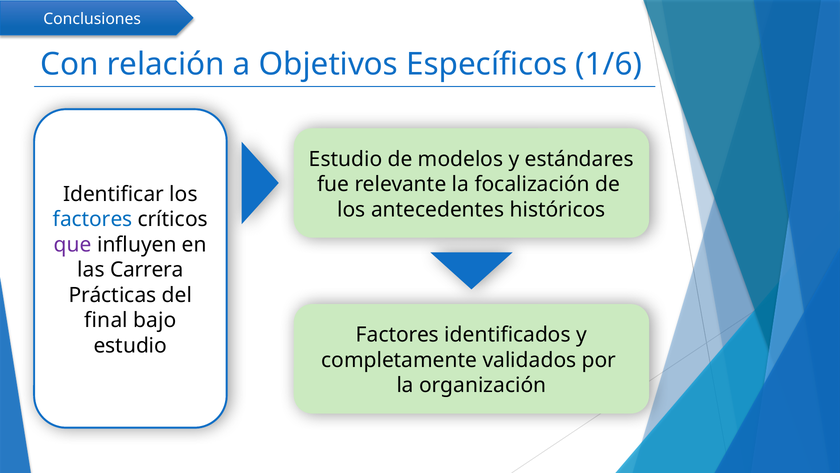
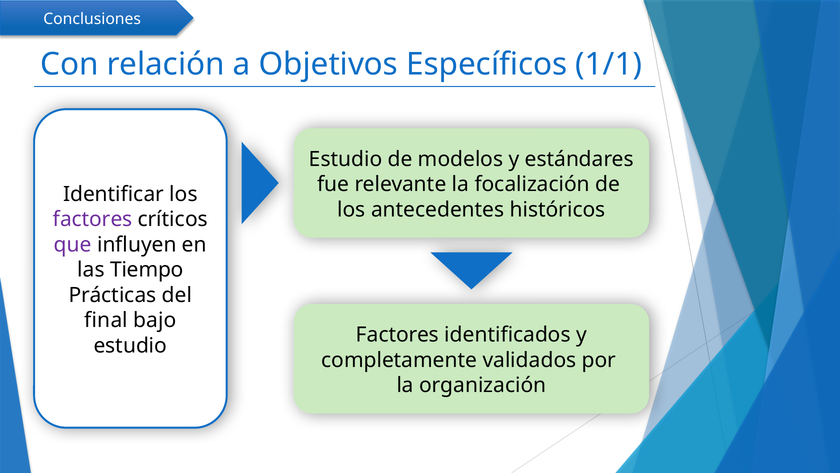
1/6: 1/6 -> 1/1 (609, 64)
factores colour: blue -> purple (93, 219)
Carrera: Carrera -> Tiempo (147, 270)
